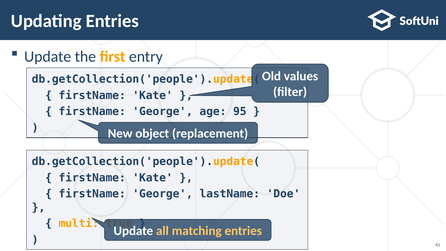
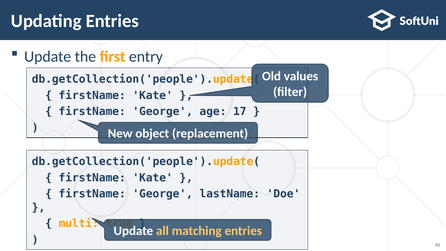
95: 95 -> 17 (240, 112)
